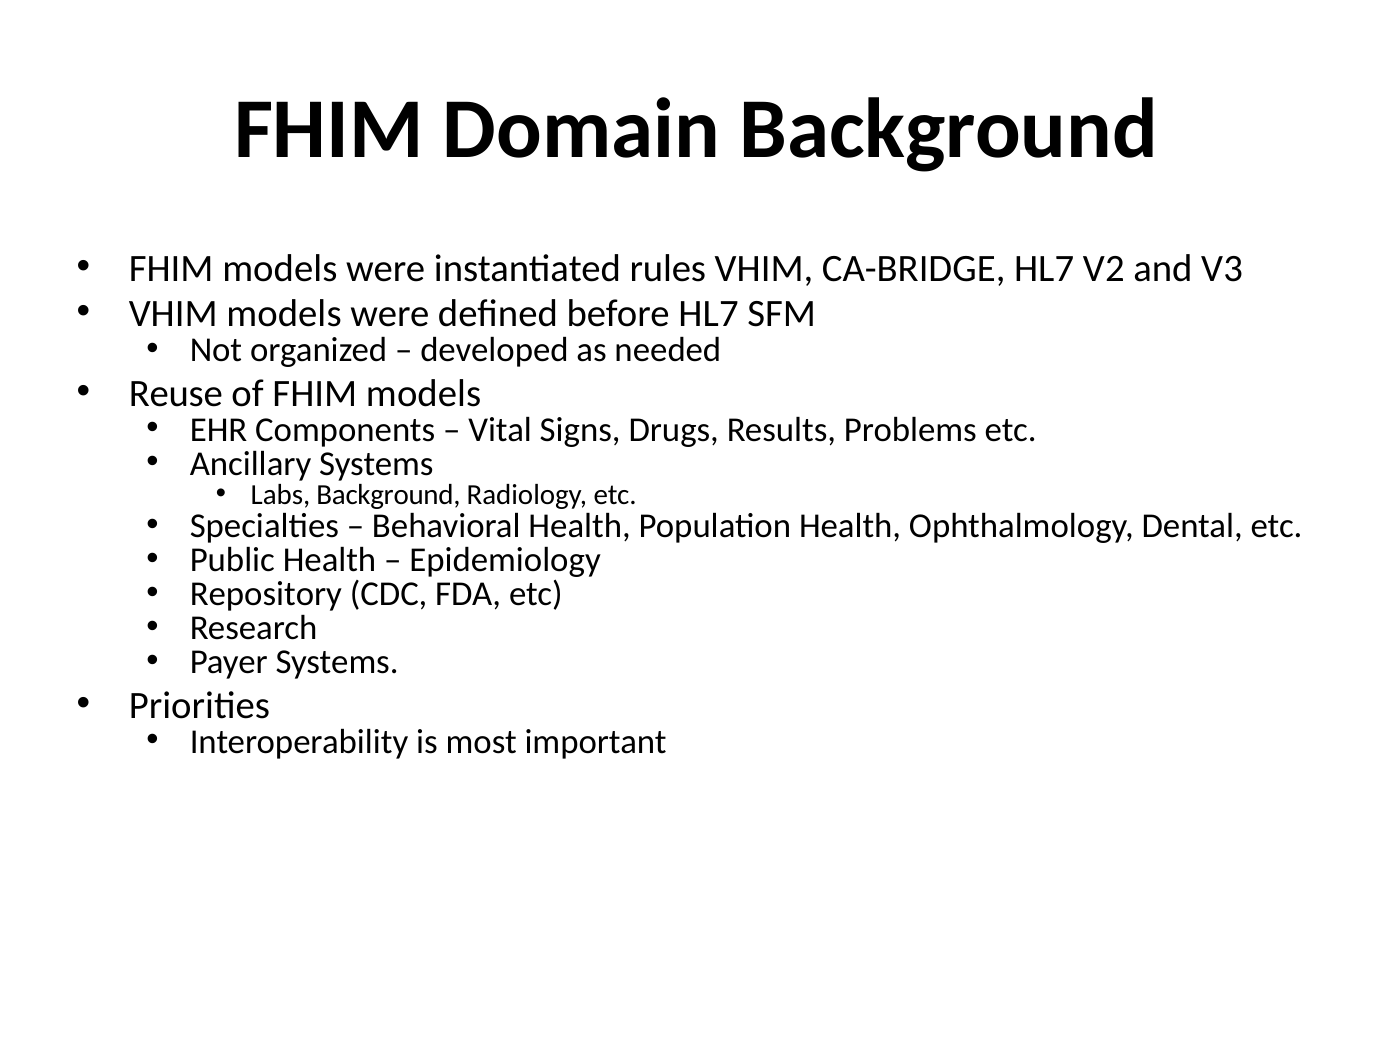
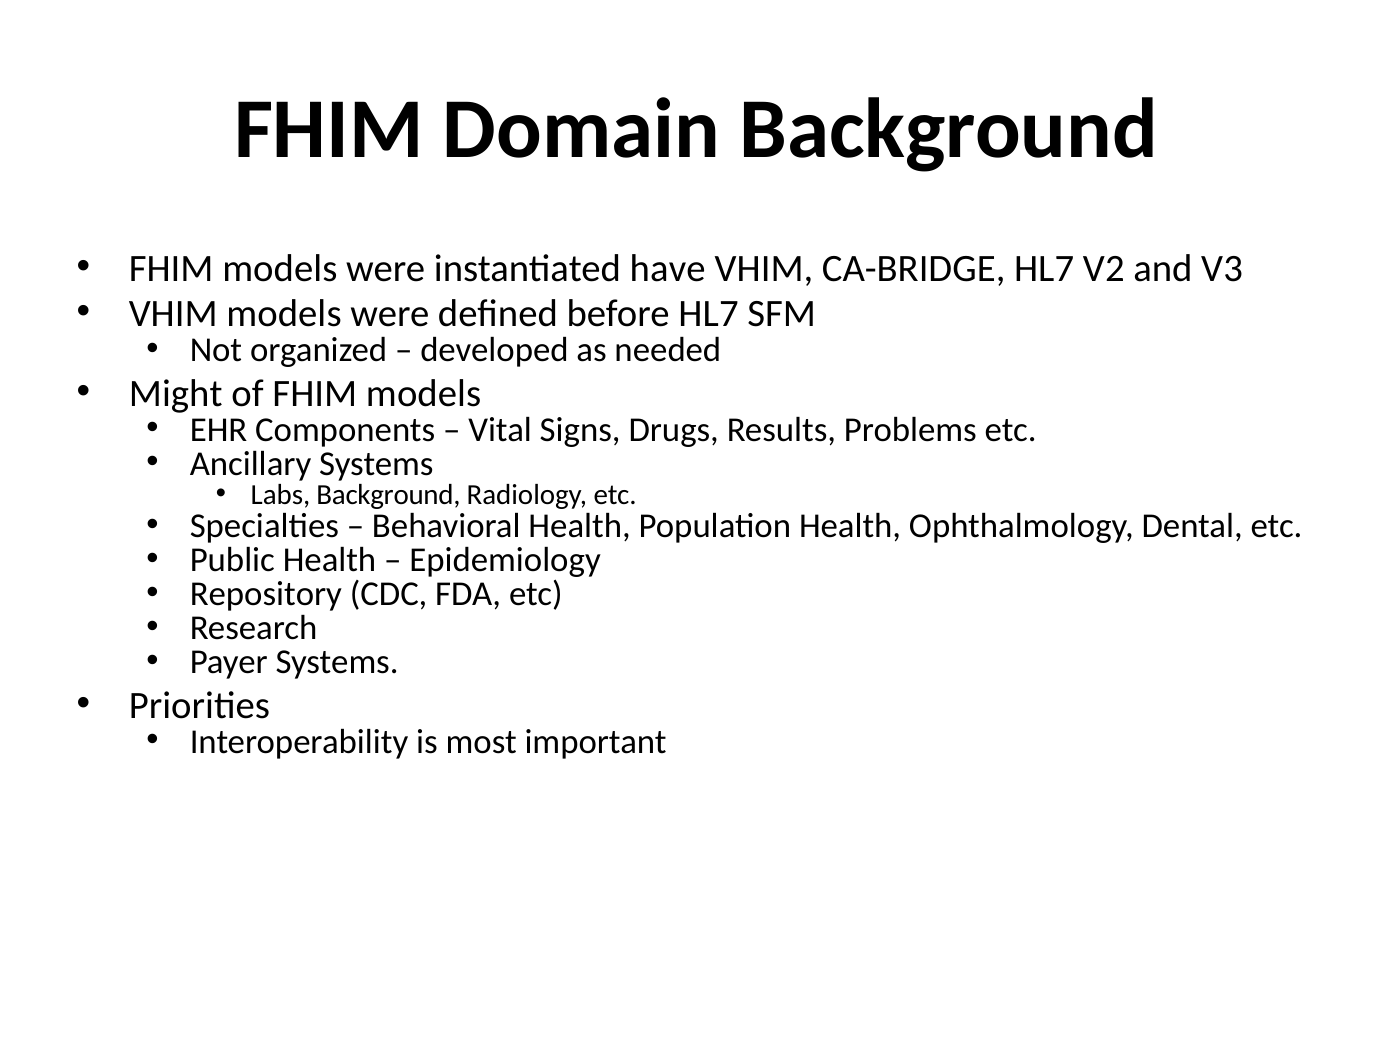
rules: rules -> have (668, 268)
Reuse: Reuse -> Might (176, 393)
